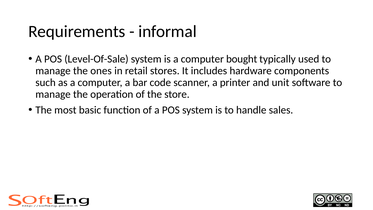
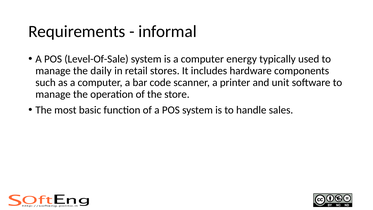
bought: bought -> energy (242, 59)
ones: ones -> daily (101, 71)
